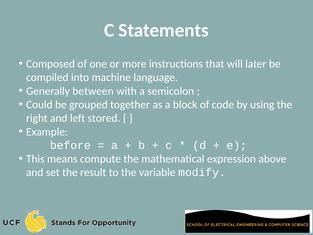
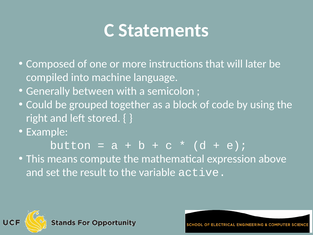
before: before -> button (70, 145)
modify: modify -> active (202, 172)
